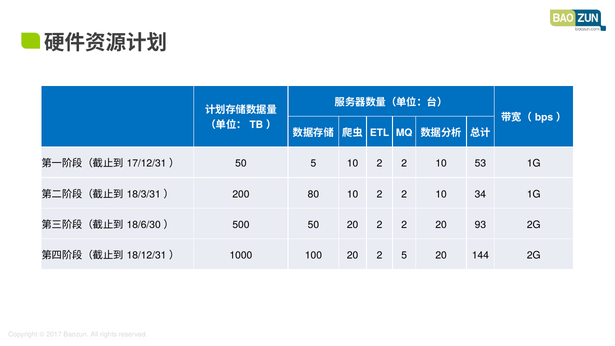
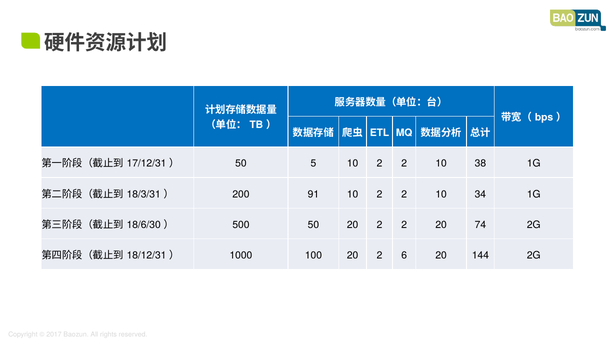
53: 53 -> 38 (480, 164)
80: 80 -> 91 (313, 194)
93: 93 -> 74 (480, 225)
2 5: 5 -> 6 (404, 255)
